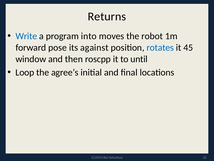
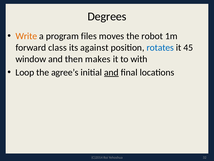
Returns: Returns -> Degrees (107, 16)
Write colour: blue -> orange (26, 36)
into: into -> files (89, 36)
pose: pose -> class (57, 47)
roscpp: roscpp -> makes (98, 59)
until: until -> with (139, 59)
and underline: none -> present (111, 72)
